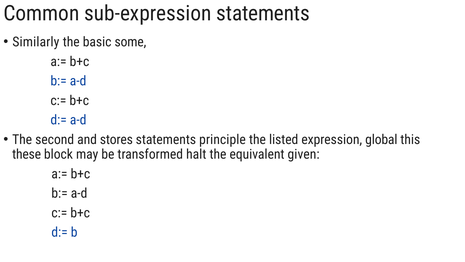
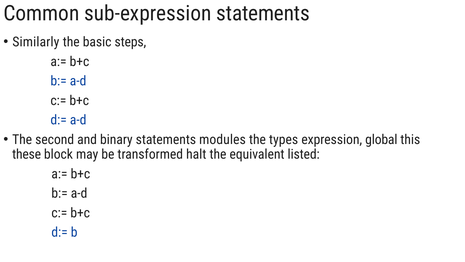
some: some -> steps (130, 42)
stores: stores -> binary (116, 139)
principle: principle -> modules (222, 139)
listed: listed -> types (284, 139)
given: given -> listed (304, 154)
